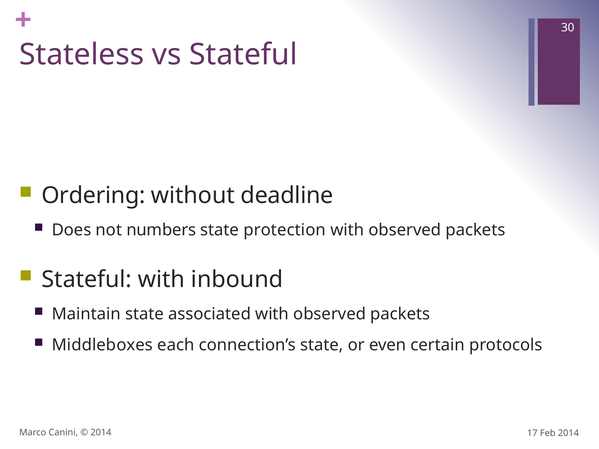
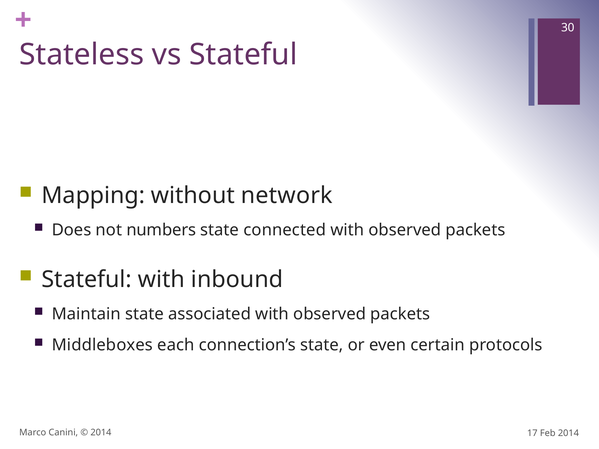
Ordering: Ordering -> Mapping (93, 196)
deadline: deadline -> network (287, 196)
protection: protection -> connected (285, 230)
